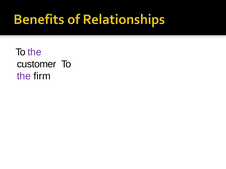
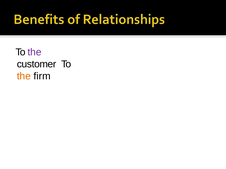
the colour: purple -> orange (24, 76)
